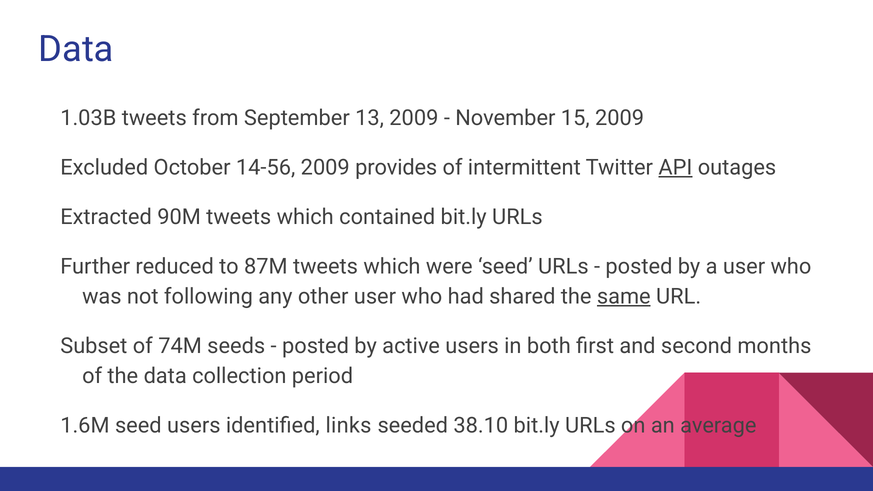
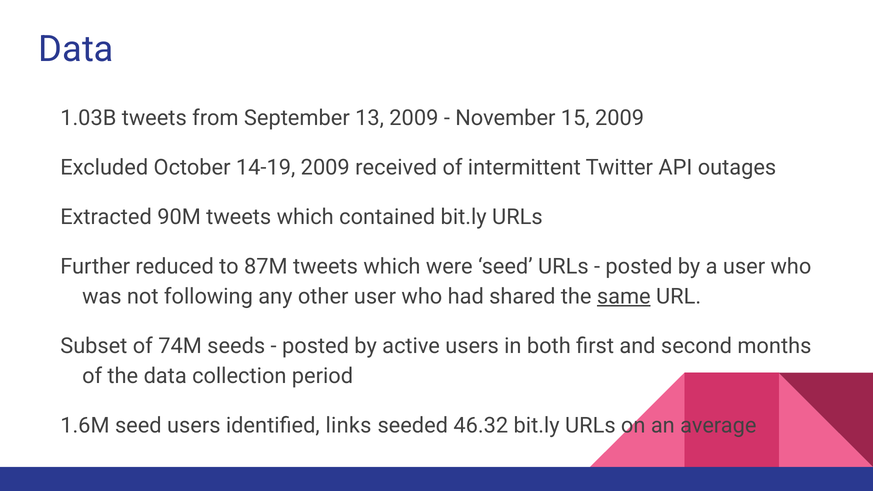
14-56: 14-56 -> 14-19 (266, 167)
provides: provides -> received (396, 167)
API underline: present -> none (675, 167)
38.10: 38.10 -> 46.32 (481, 426)
